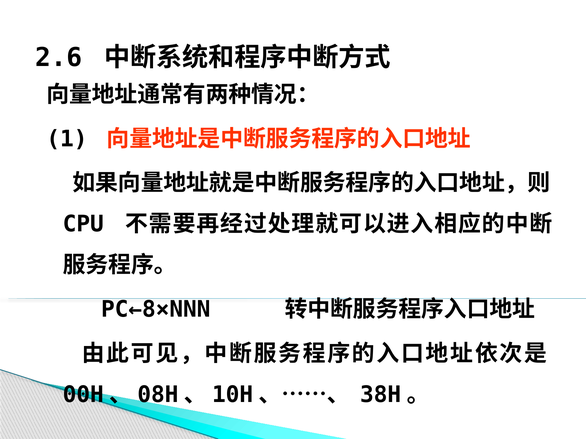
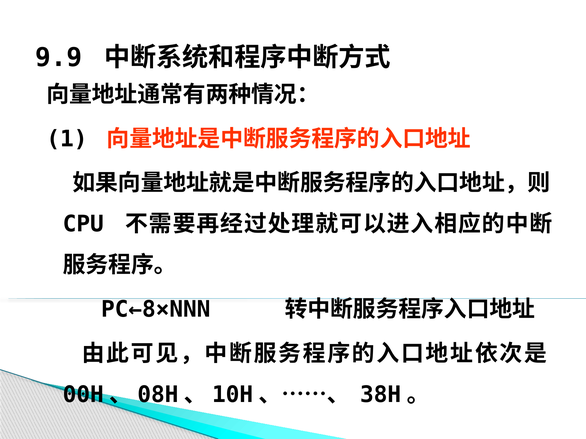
2.6: 2.6 -> 9.9 (59, 58)
